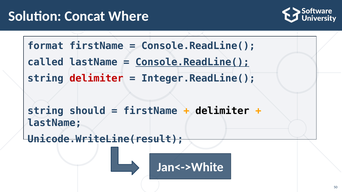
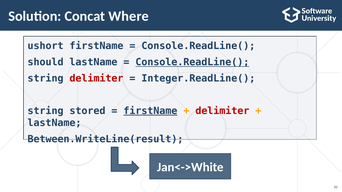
format: format -> ushort (46, 46)
called: called -> should (46, 62)
should: should -> stored (87, 111)
firstName underline: none -> present (150, 111)
delimiter colour: black -> red (222, 111)
Unicode.WriteLine(result: Unicode.WriteLine(result -> Between.WriteLine(result (105, 139)
